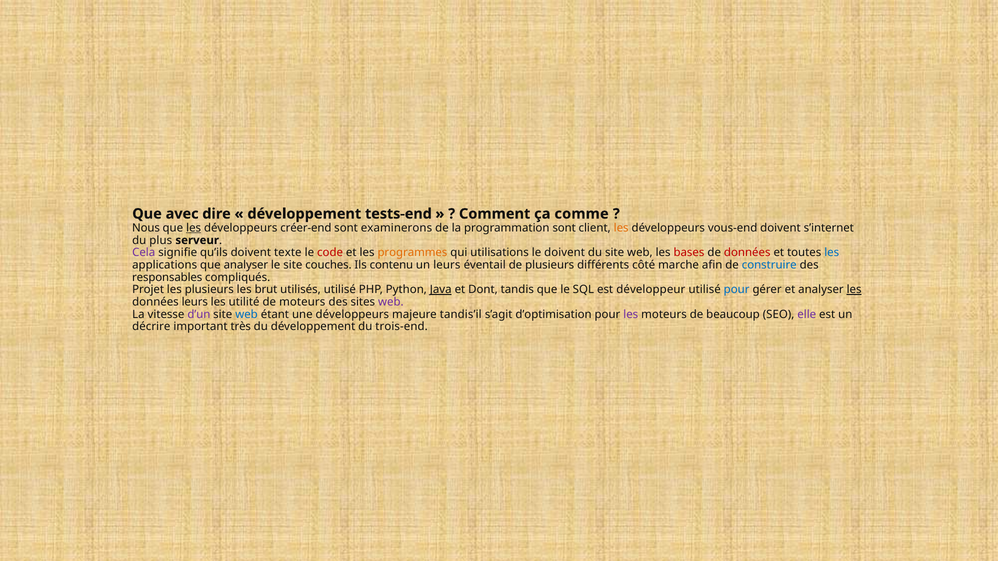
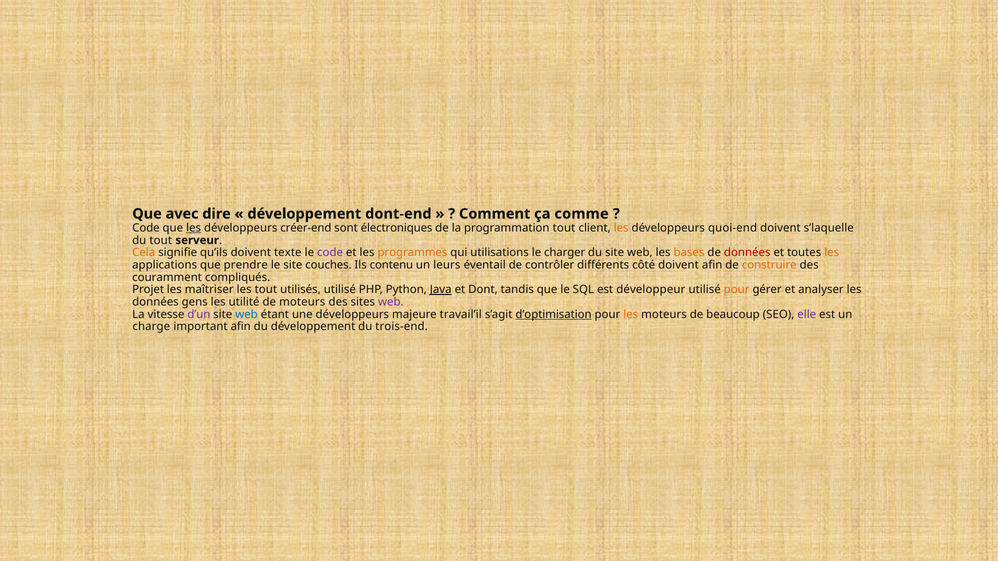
tests-end: tests-end -> dont-end (398, 214)
Nous: Nous -> Code (146, 228)
examinerons: examinerons -> électroniques (397, 228)
programmation sont: sont -> tout (564, 228)
vous-end: vous-end -> quoi-end (733, 228)
s’internet: s’internet -> s’laquelle (829, 228)
du plus: plus -> tout (161, 240)
Cela colour: purple -> orange (144, 253)
code colour: red -> purple (330, 253)
le doivent: doivent -> charger (565, 253)
bases colour: red -> orange (689, 253)
les colour: blue -> orange (832, 253)
que analyser: analyser -> prendre (246, 265)
de plusieurs: plusieurs -> contrôler (550, 265)
côté marche: marche -> doivent (679, 265)
construire colour: blue -> orange (769, 265)
responsables: responsables -> couramment (167, 277)
les plusieurs: plusieurs -> maîtriser (209, 290)
les brut: brut -> tout (266, 290)
pour colour: blue -> orange (737, 290)
les underline: present -> none (854, 290)
données leurs: leurs -> gens (195, 302)
tandis’il: tandis’il -> travail’il (461, 314)
d’optimisation underline: none -> present (554, 314)
les colour: purple -> orange (631, 314)
décrire: décrire -> charge (151, 327)
important très: très -> afin (241, 327)
